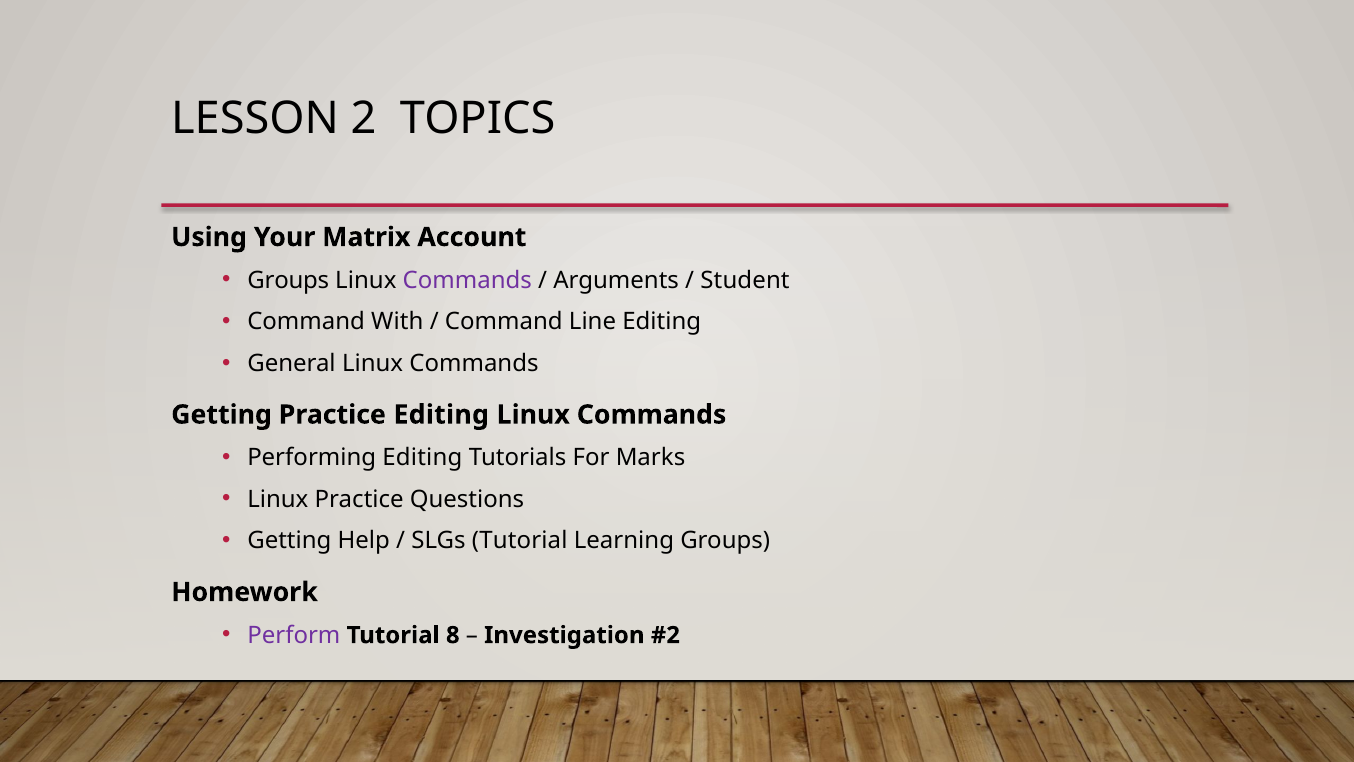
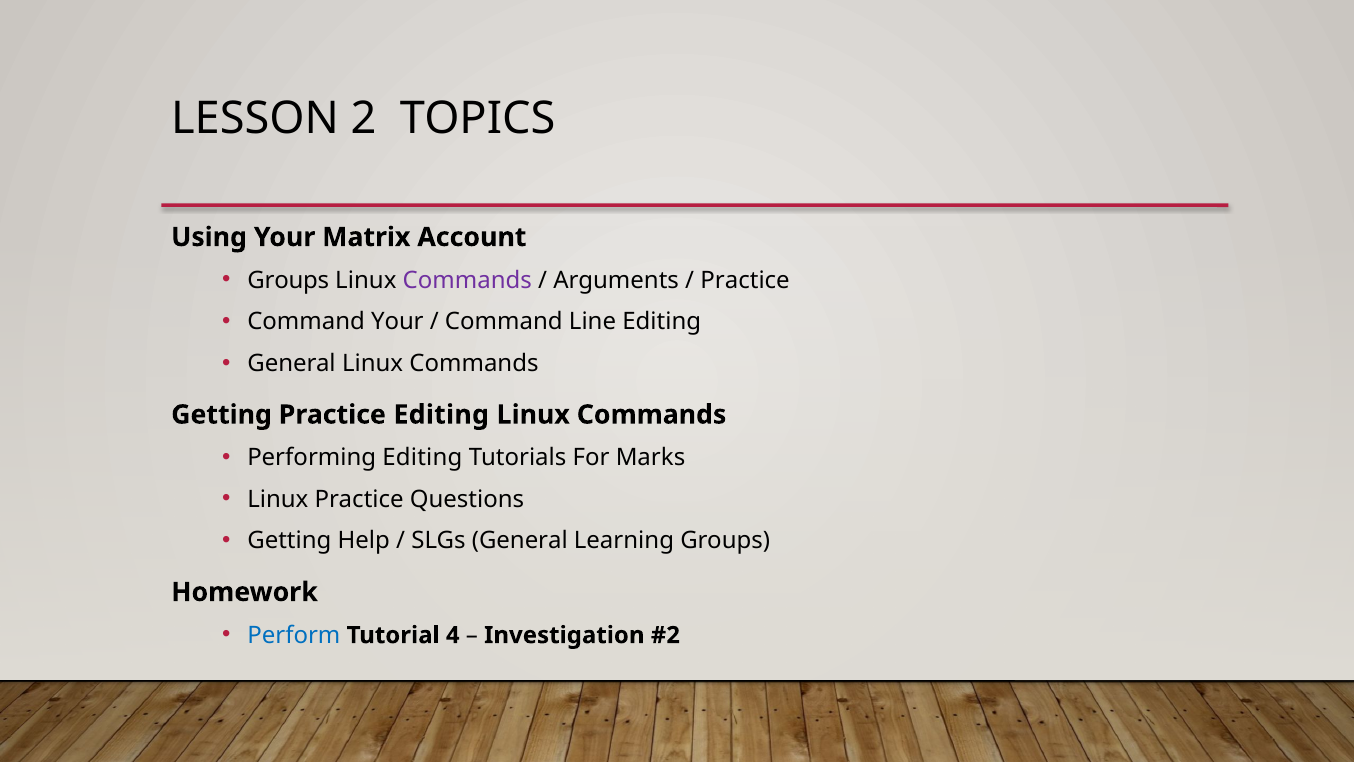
Student: Student -> Practice (745, 280)
Command With: With -> Your (397, 322)
SLGs Tutorial: Tutorial -> General (520, 541)
Perform colour: purple -> blue (294, 635)
8: 8 -> 4 (453, 635)
